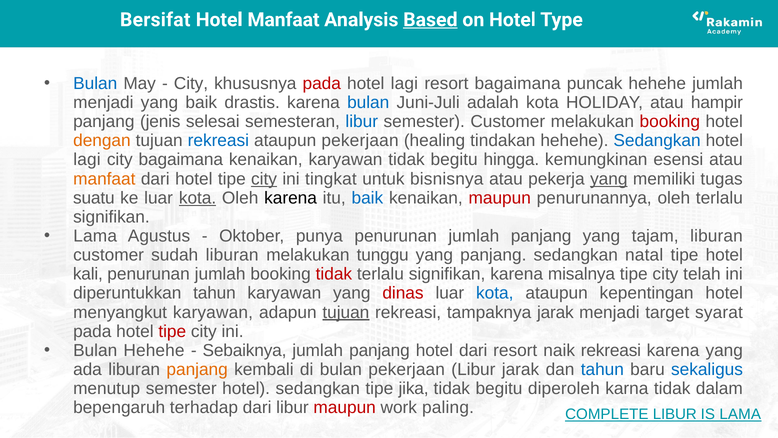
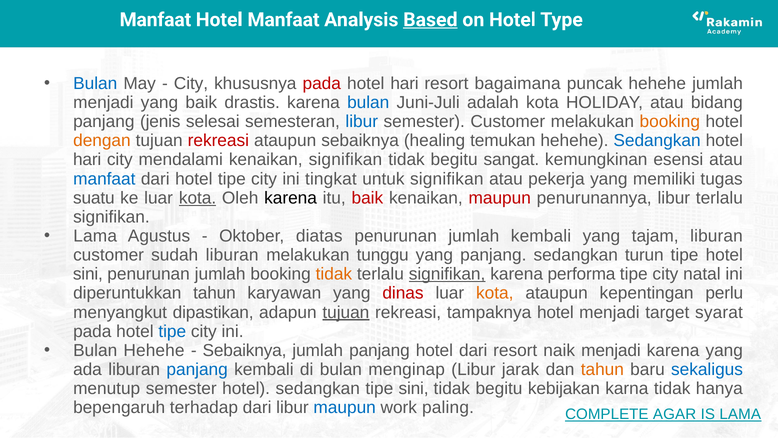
Bersifat: Bersifat -> Manfaat (155, 20)
lagi: lagi -> hari (405, 83)
hampir: hampir -> bidang (717, 102)
booking colour: red -> orange (670, 122)
rekreasi colour: blue -> red (218, 141)
ataupun pekerjaan: pekerjaan -> sebaiknya (360, 141)
tindakan: tindakan -> temukan (503, 141)
lagi: lagi -> hari (87, 160)
city bagaimana: bagaimana -> mendalami (181, 160)
kenaikan karyawan: karyawan -> signifikan (345, 160)
hingga: hingga -> sangat (511, 160)
manfaat colour: orange -> blue (104, 179)
city underline: present -> none (264, 179)
untuk bisnisnya: bisnisnya -> signifikan (447, 179)
yang underline: present -> none (609, 179)
baik colour: blue -> red (367, 198)
penurunannya oleh: oleh -> libur (674, 198)
punya: punya -> diatas (319, 236)
penurunan jumlah panjang: panjang -> kembali (541, 236)
natal: natal -> turun (644, 255)
kali: kali -> sini (88, 274)
tidak colour: red -> orange (334, 274)
signifikan underline: none -> present (447, 274)
misalnya: misalnya -> performa (582, 274)
telah: telah -> natal (702, 274)
kota colour: blue -> orange (495, 293)
kepentingan hotel: hotel -> perlu (724, 293)
menyangkut karyawan: karyawan -> dipastikan (213, 312)
tampaknya jarak: jarak -> hotel (555, 312)
tipe colour: red -> blue (172, 331)
naik rekreasi: rekreasi -> menjadi (611, 350)
panjang colour: orange -> blue (197, 369)
bulan pekerjaan: pekerjaan -> menginap (407, 369)
tahun colour: blue -> orange (602, 369)
tipe jika: jika -> sini (414, 388)
diperoleh: diperoleh -> kebijakan (564, 388)
dalam: dalam -> hanya (719, 388)
maupun colour: red -> blue (345, 407)
COMPLETE LIBUR: LIBUR -> AGAR (675, 414)
